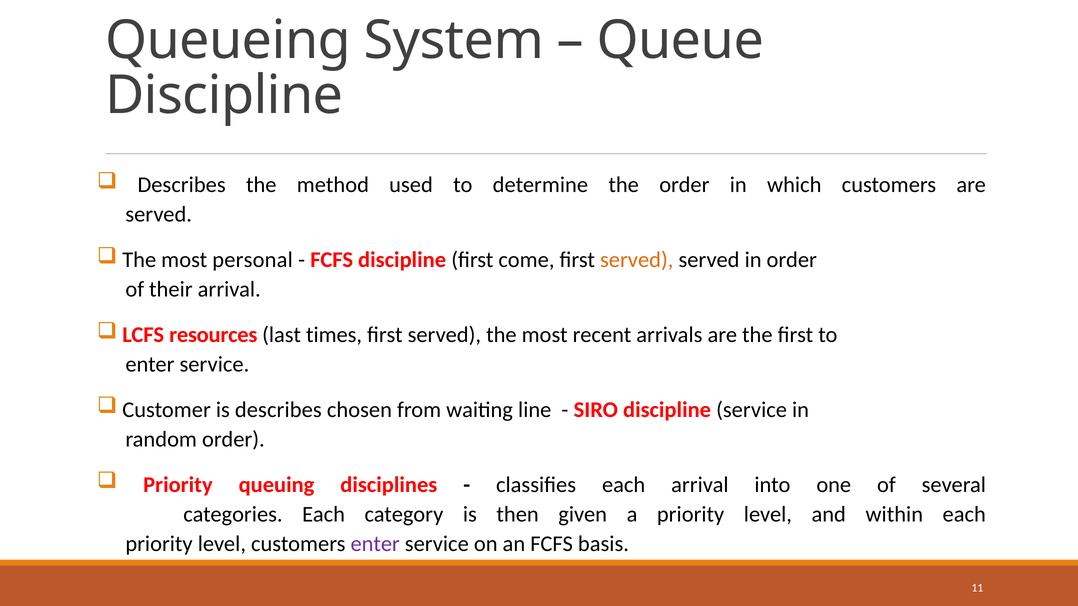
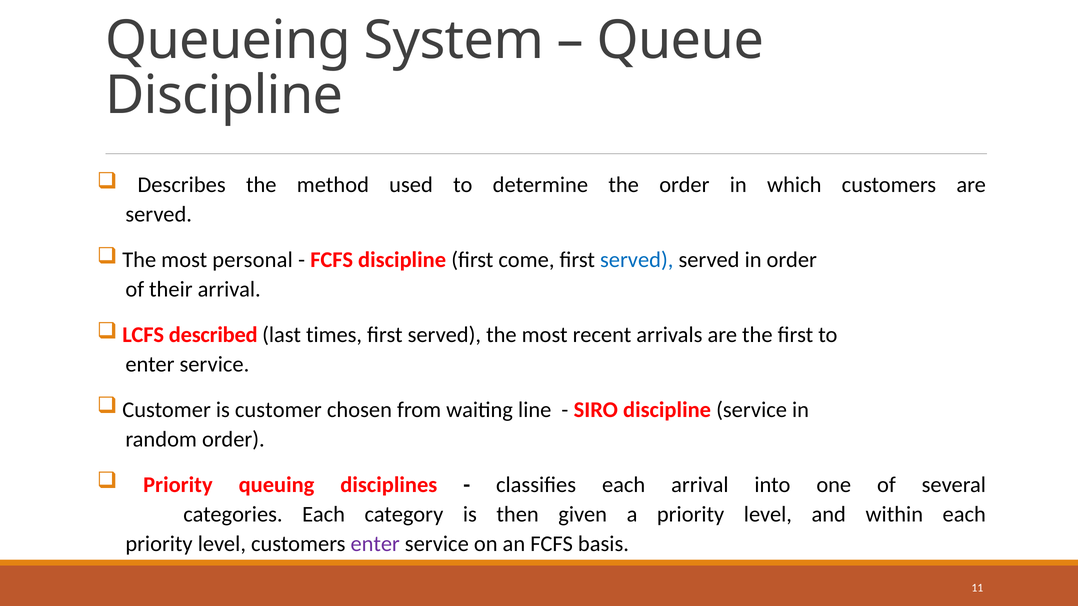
served colour: orange -> blue (637, 260)
resources: resources -> described (213, 335)
is describes: describes -> customer (278, 410)
